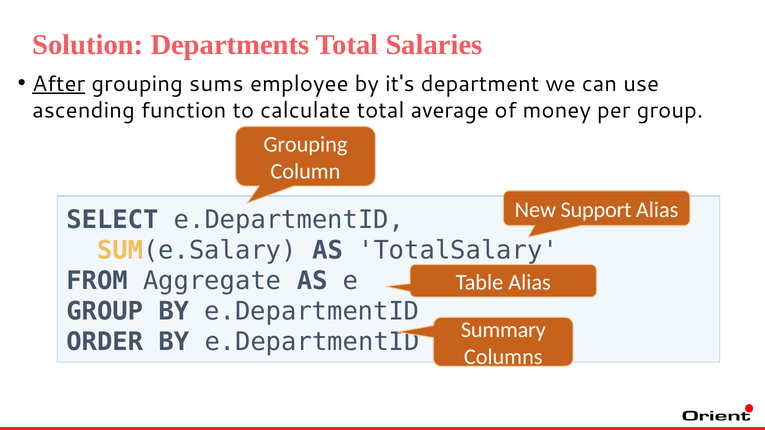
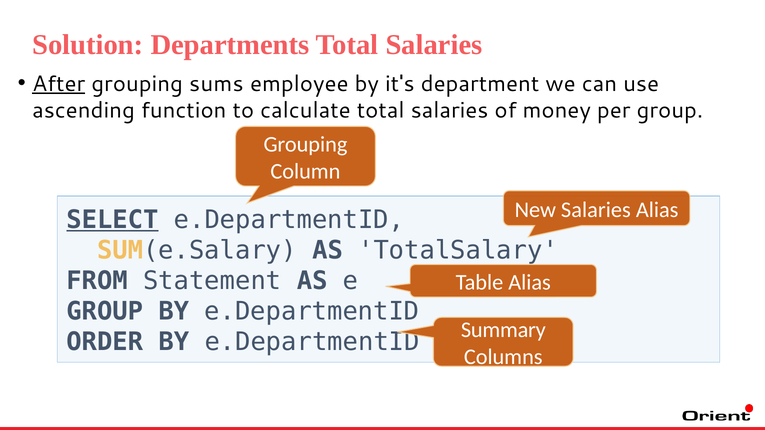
calculate total average: average -> salaries (450, 111)
New Support: Support -> Salaries (596, 210)
SELECT underline: none -> present (112, 220)
Aggregate: Aggregate -> Statement (212, 281)
